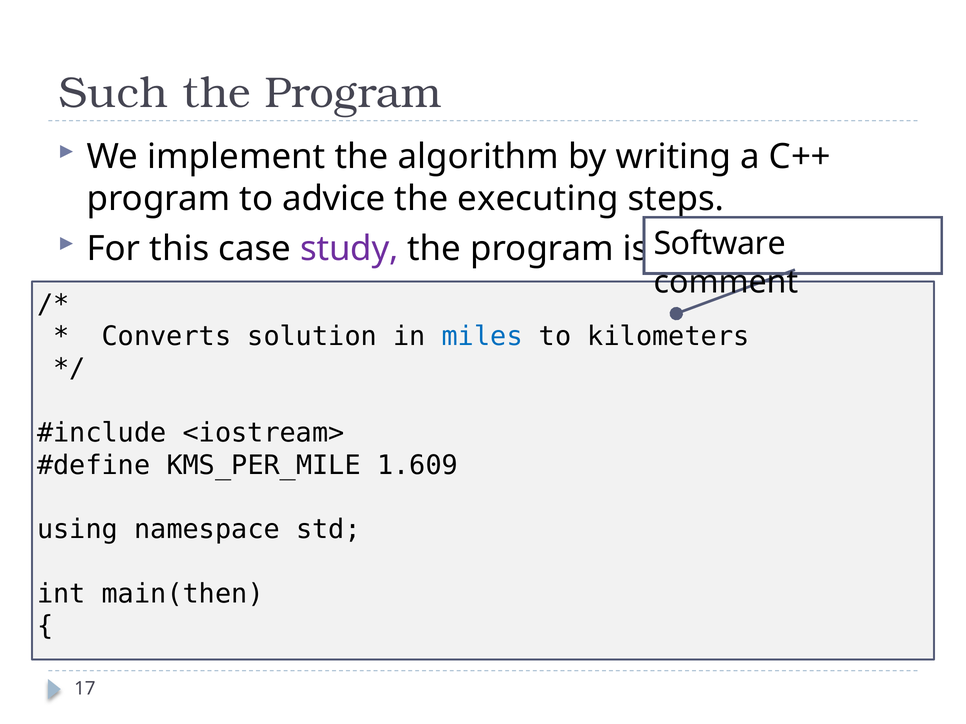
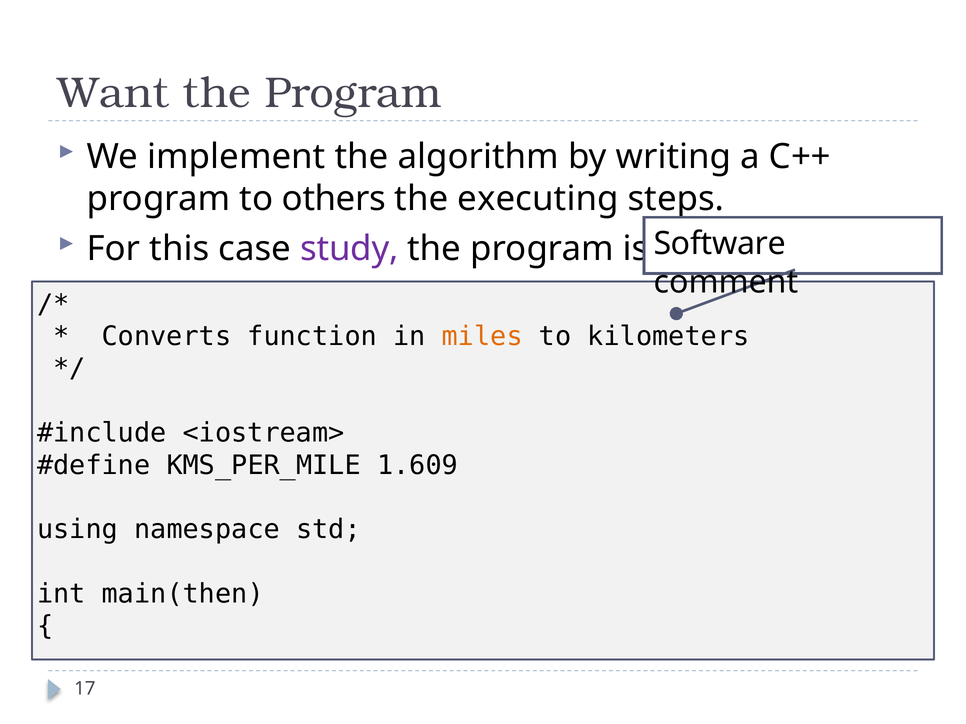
Such: Such -> Want (113, 93)
advice: advice -> others (334, 199)
solution: solution -> function (312, 337)
miles colour: blue -> orange (482, 337)
